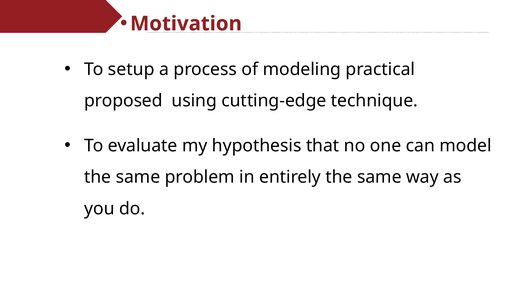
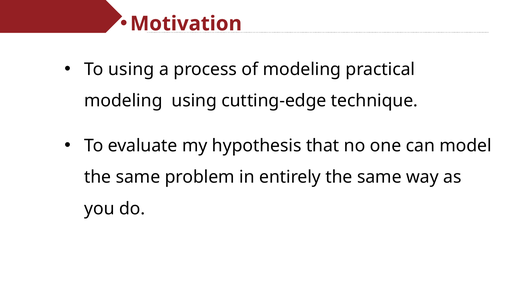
To setup: setup -> using (131, 69)
proposed: proposed -> modeling (123, 101)
